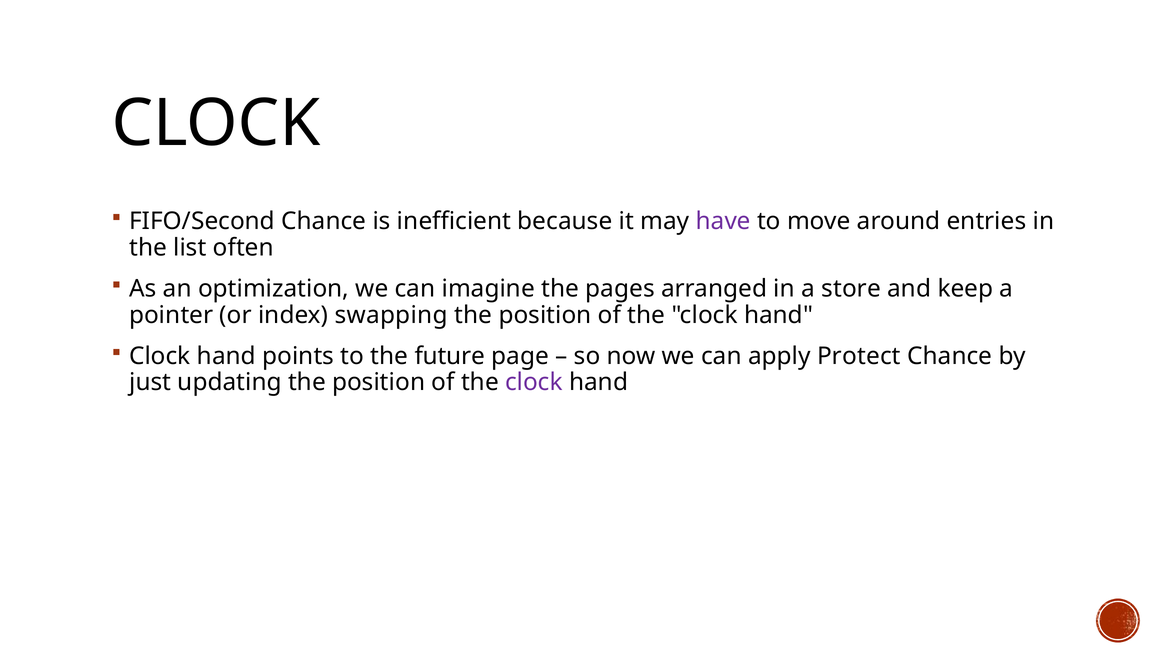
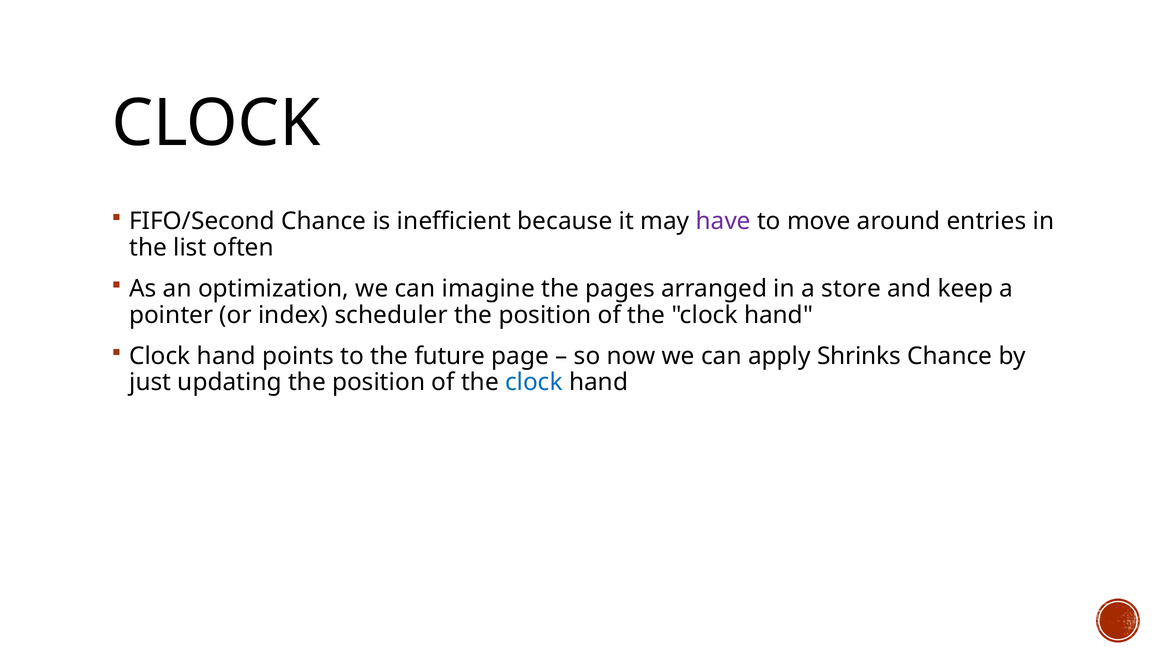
swapping: swapping -> scheduler (391, 315)
Protect: Protect -> Shrinks (859, 356)
clock colour: purple -> blue (534, 383)
